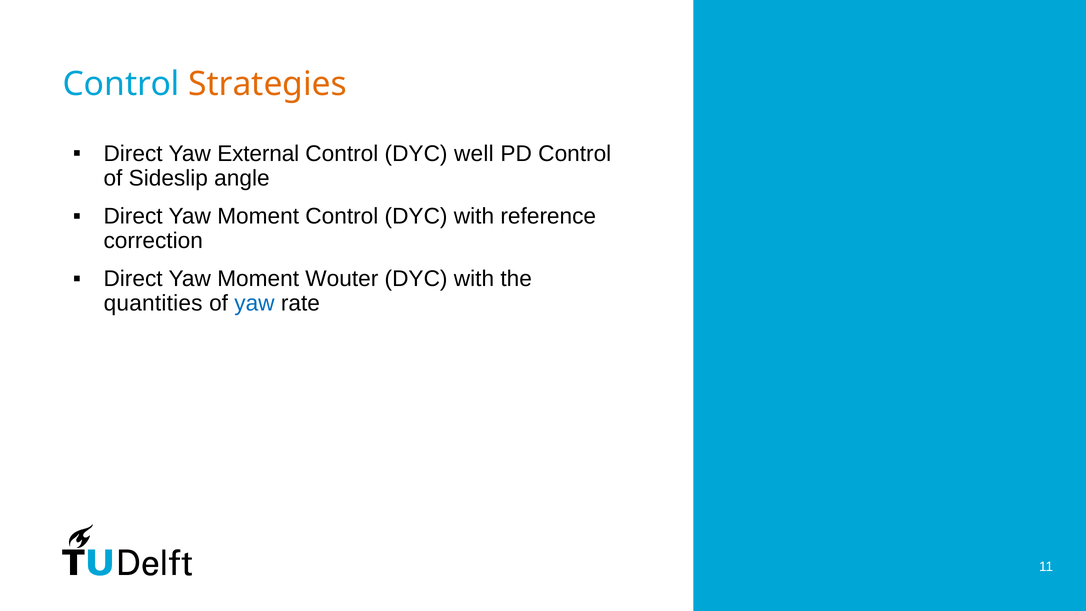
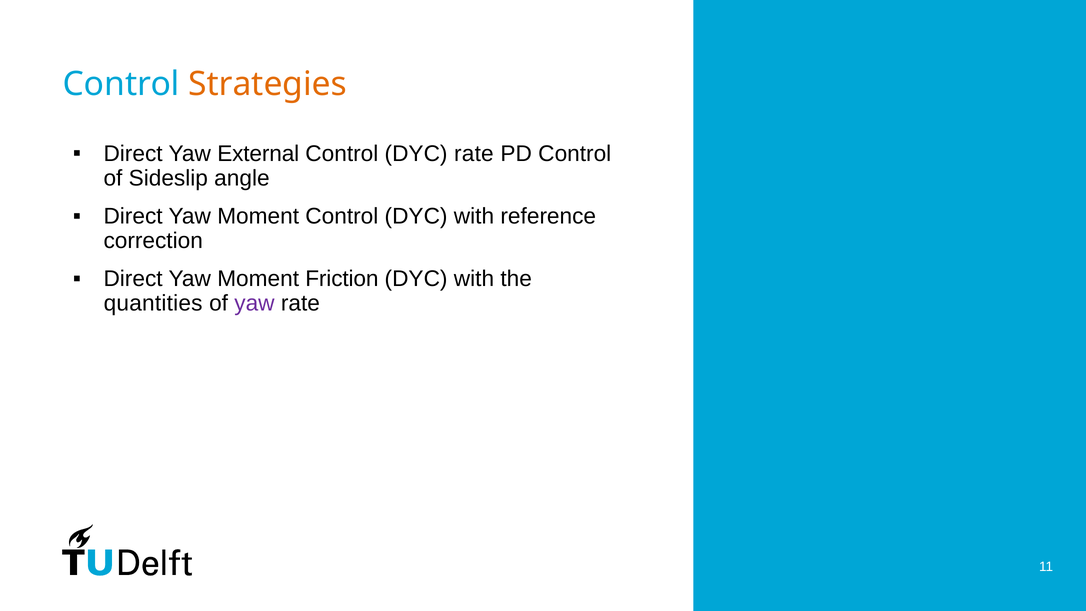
DYC well: well -> rate (474, 154)
Wouter: Wouter -> Friction (342, 279)
yaw colour: blue -> purple (254, 303)
